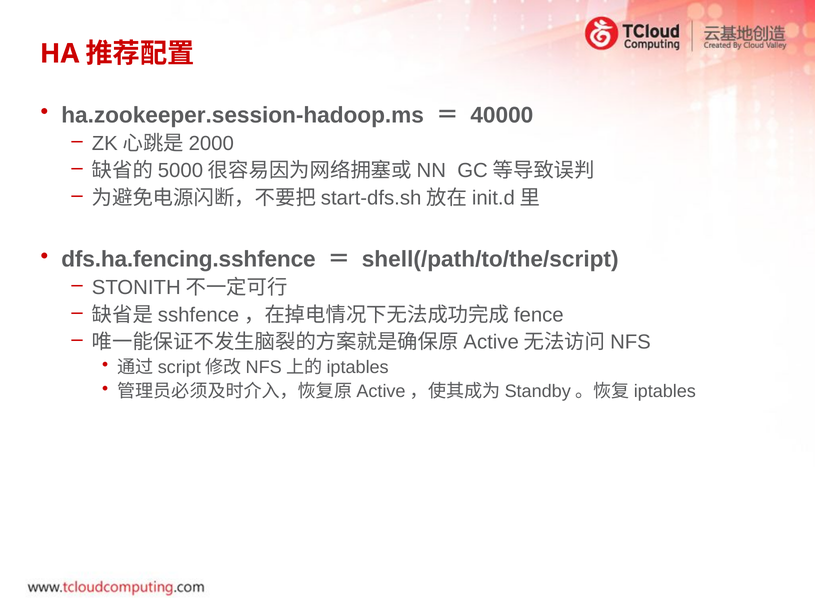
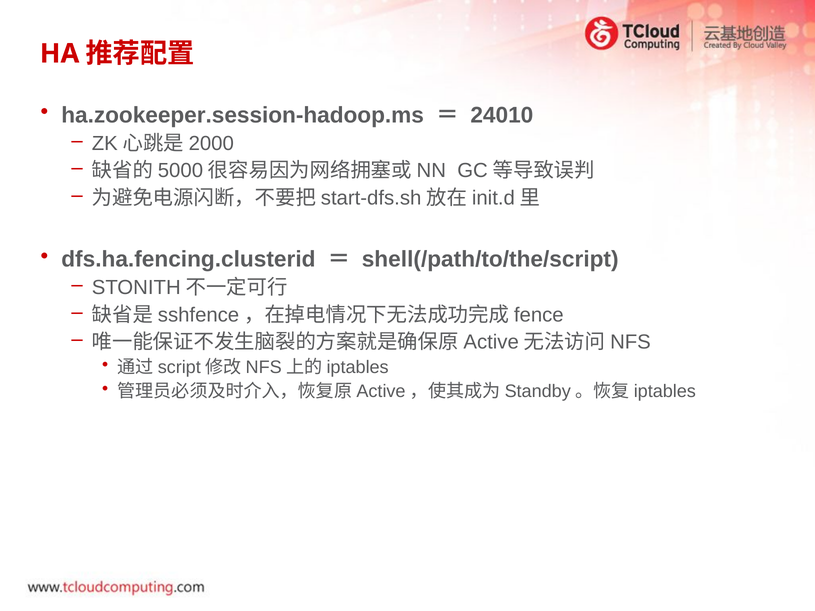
40000: 40000 -> 24010 (502, 115)
dfs.ha.fencing.sshfence: dfs.ha.fencing.sshfence -> dfs.ha.fencing.clusterid (188, 260)
